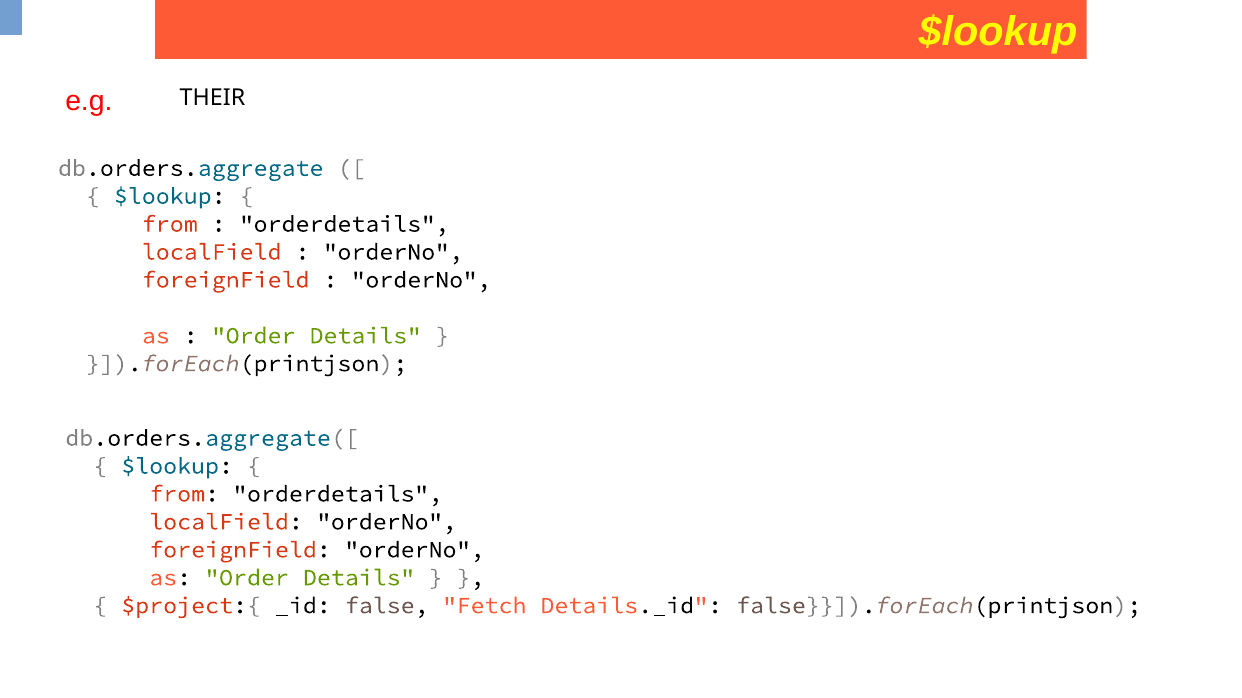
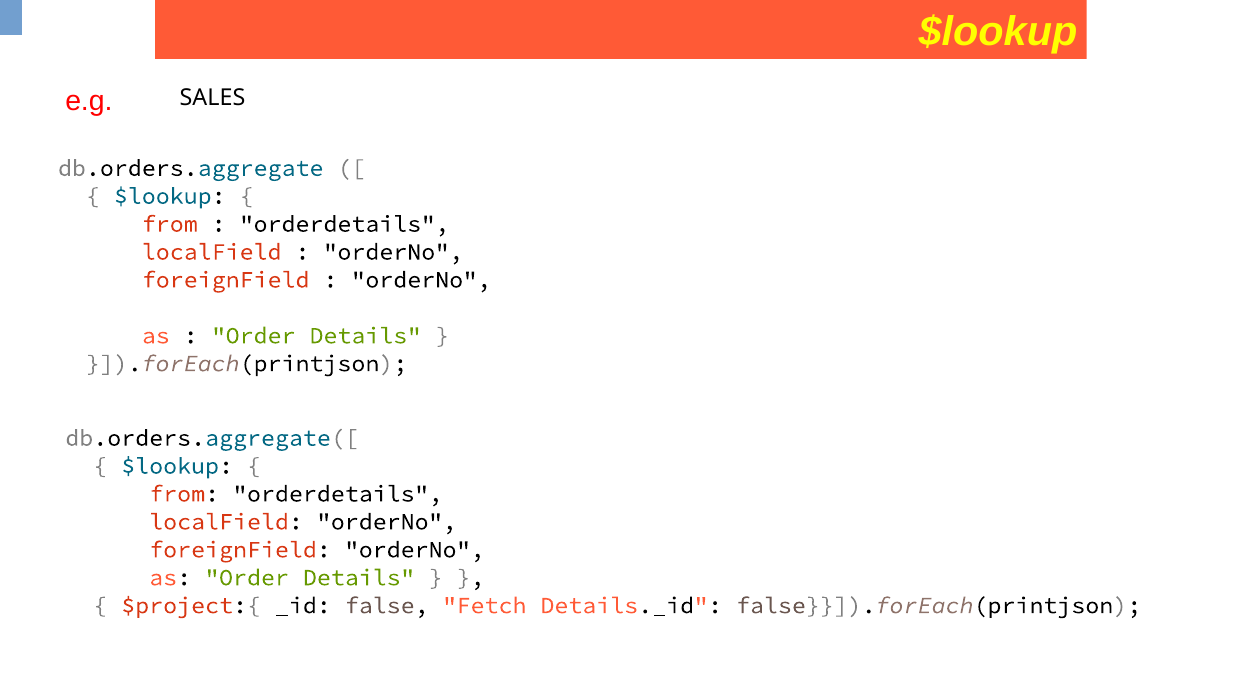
THEIR: THEIR -> SALES (213, 98)
